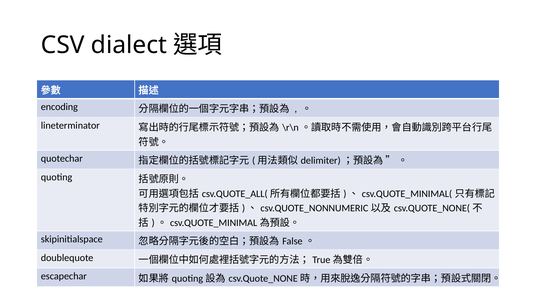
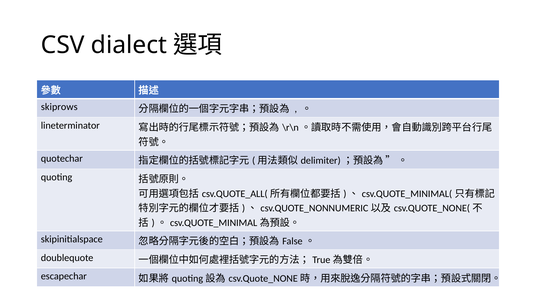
encoding: encoding -> skiprows (59, 107)
